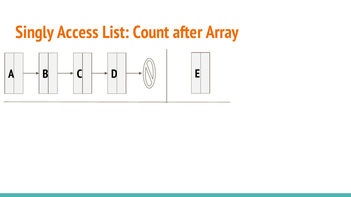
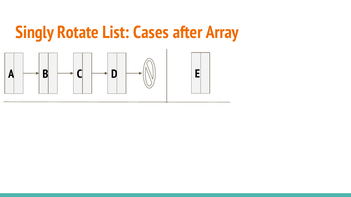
Access: Access -> Rotate (78, 32)
Count: Count -> Cases (151, 32)
